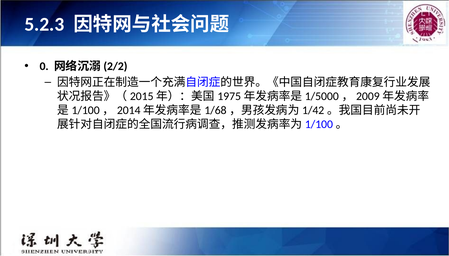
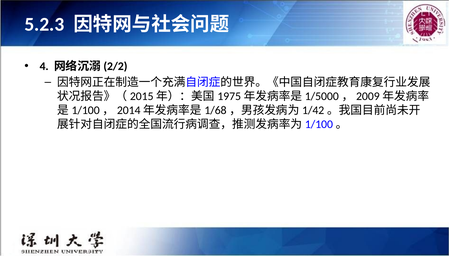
0: 0 -> 4 (44, 66)
